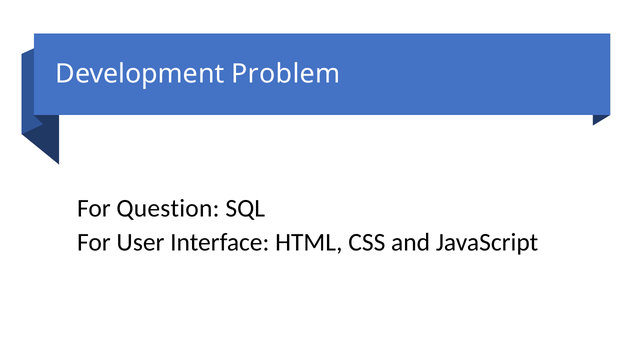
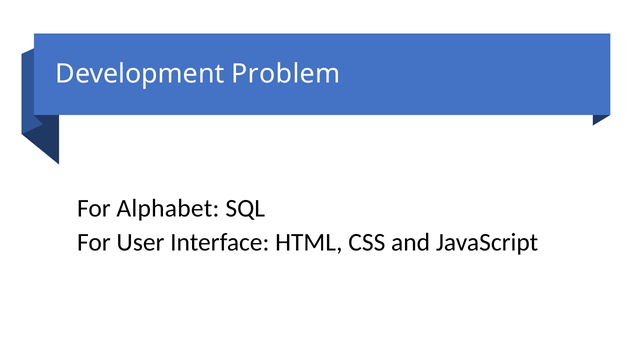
Question: Question -> Alphabet (168, 208)
